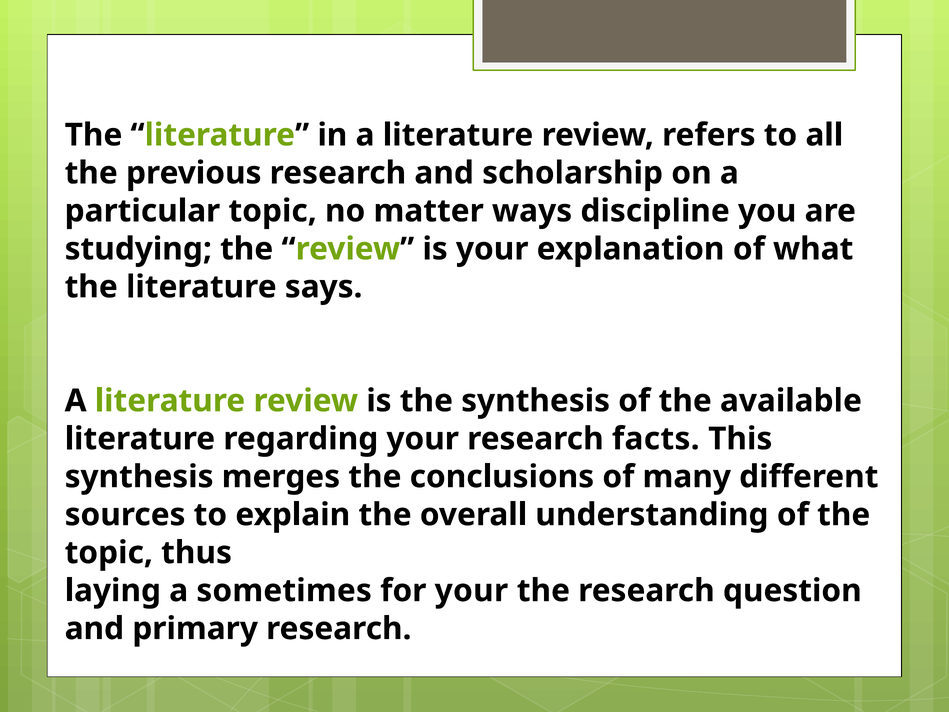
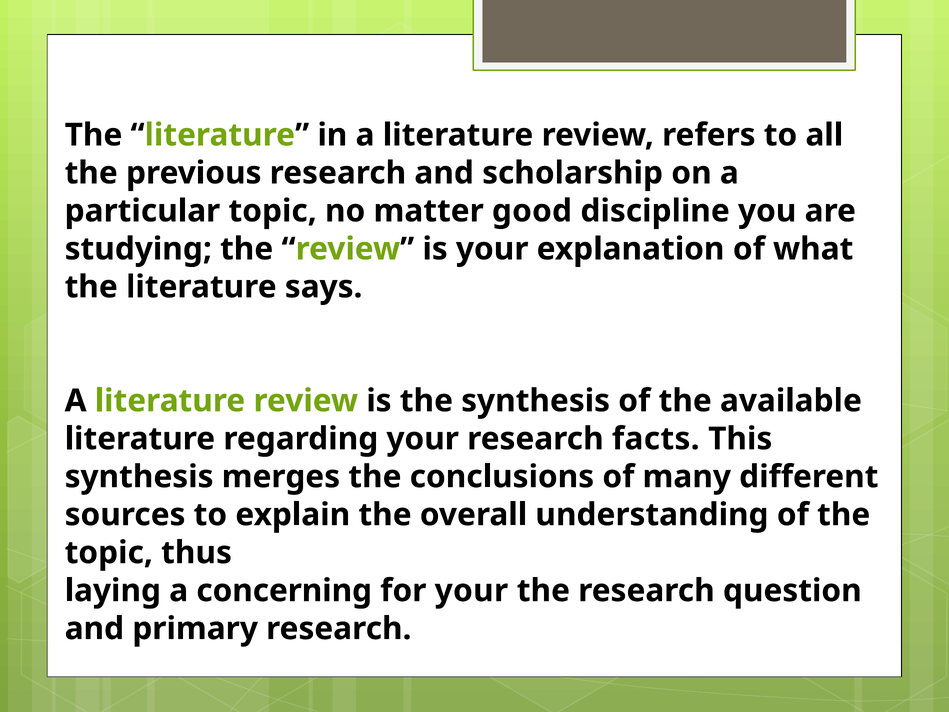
ways: ways -> good (532, 211)
sometimes: sometimes -> concerning (284, 590)
